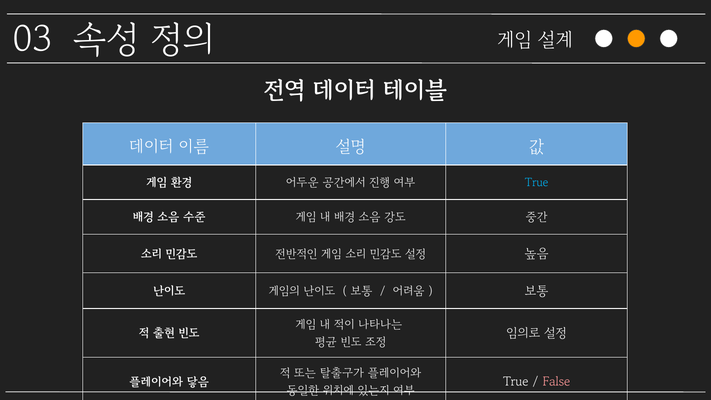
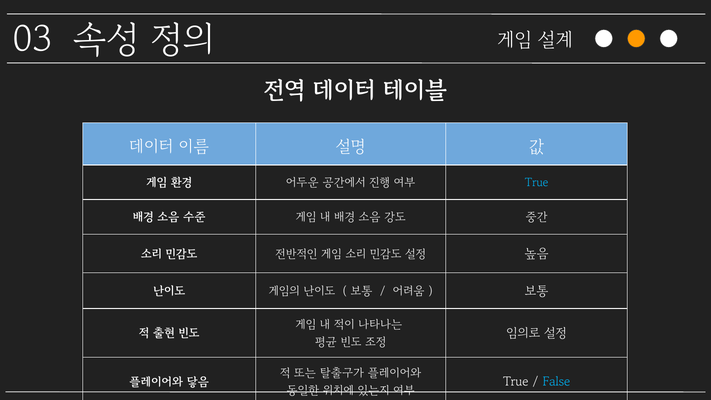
False colour: pink -> light blue (556, 383)
